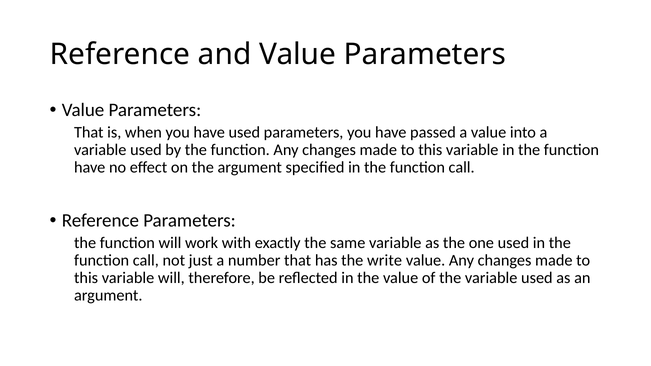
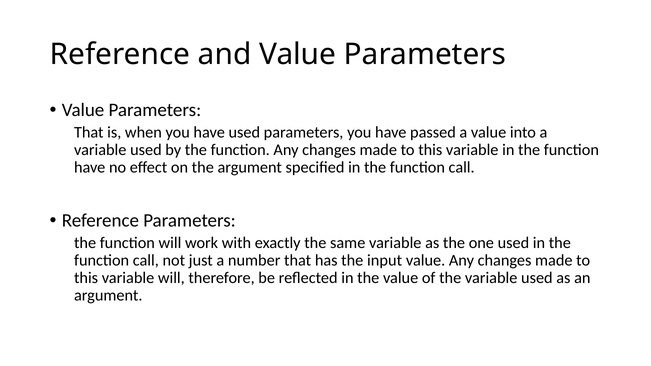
write: write -> input (385, 261)
